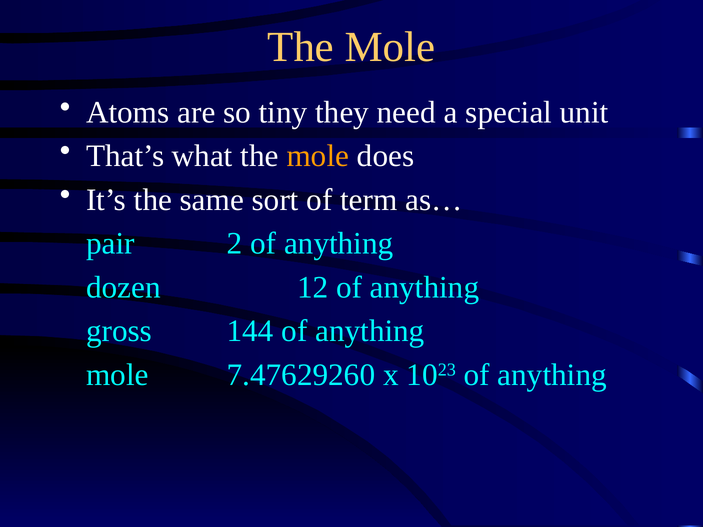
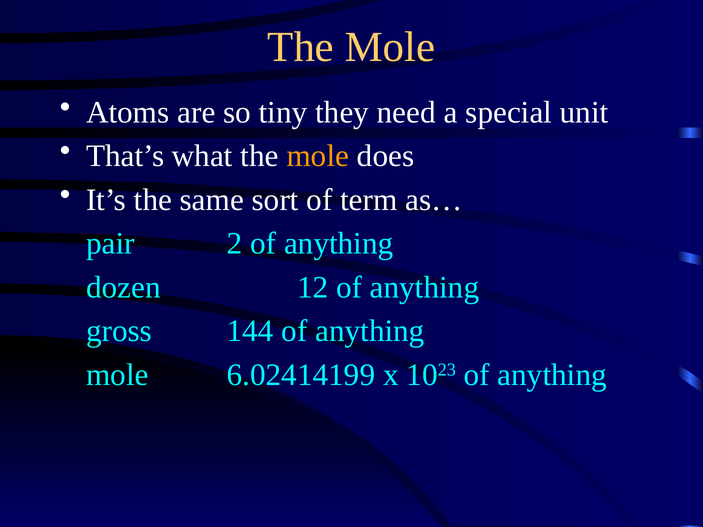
7.47629260: 7.47629260 -> 6.02414199 (301, 375)
